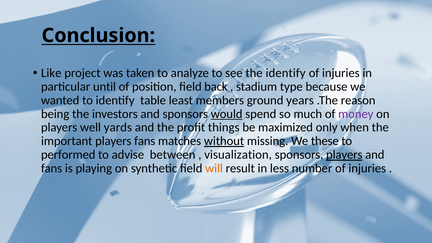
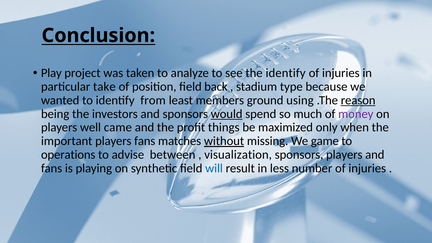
Like: Like -> Play (51, 73)
until: until -> take (104, 87)
table: table -> from (153, 100)
years: years -> using (300, 100)
reason underline: none -> present (358, 100)
yards: yards -> came (118, 127)
these: these -> game (325, 141)
performed: performed -> operations (68, 155)
players underline: present -> none (344, 155)
will colour: orange -> blue (214, 168)
